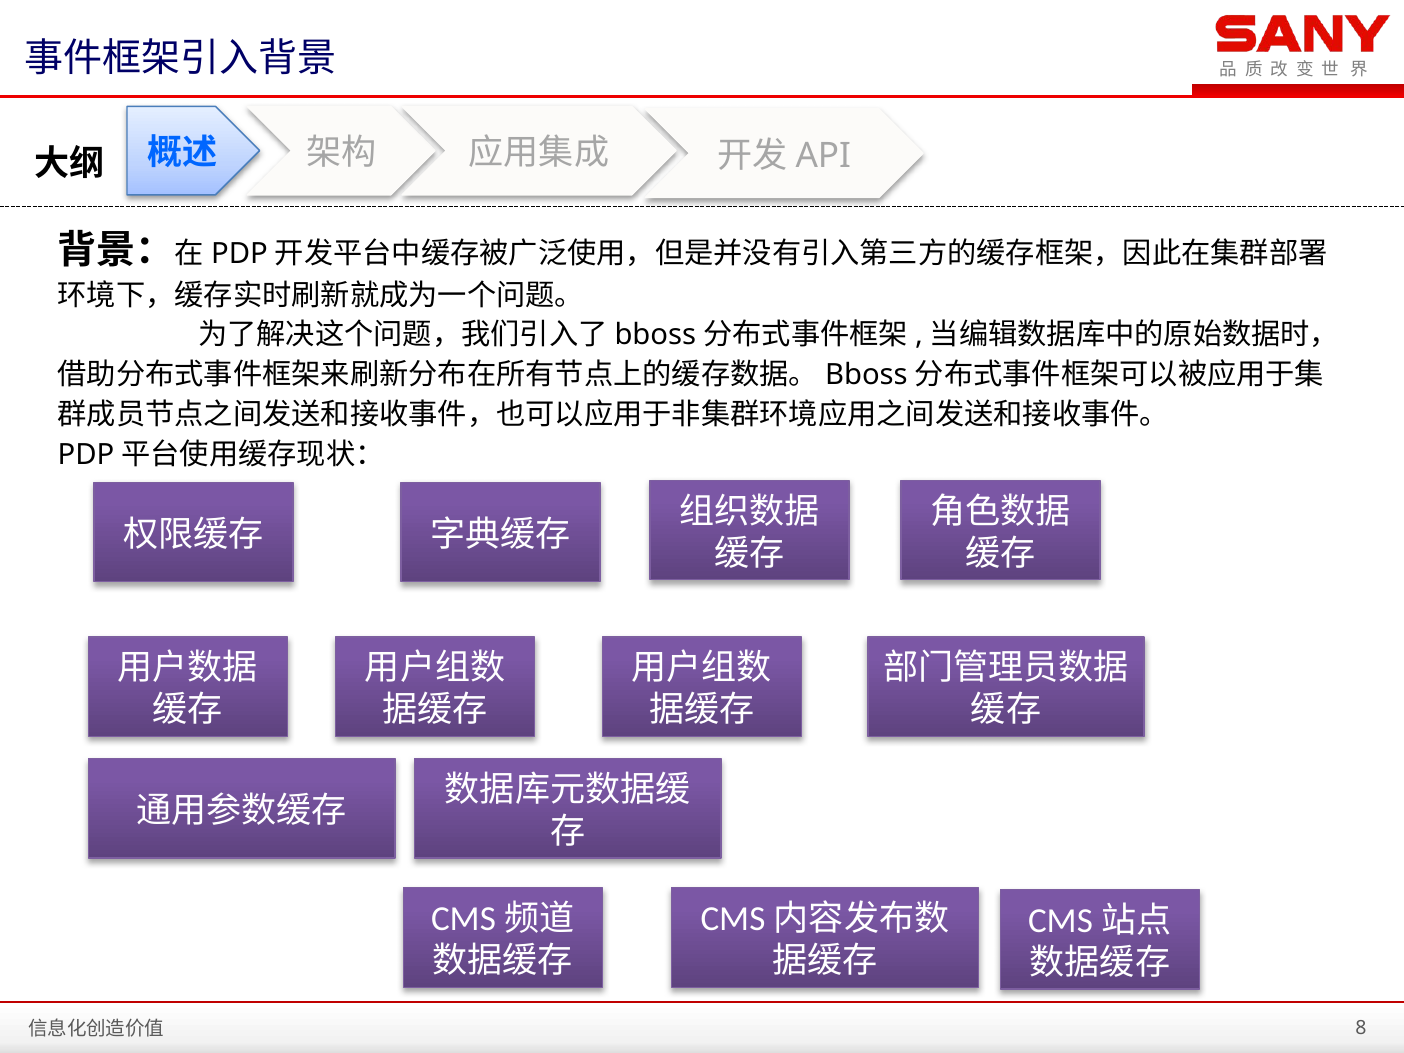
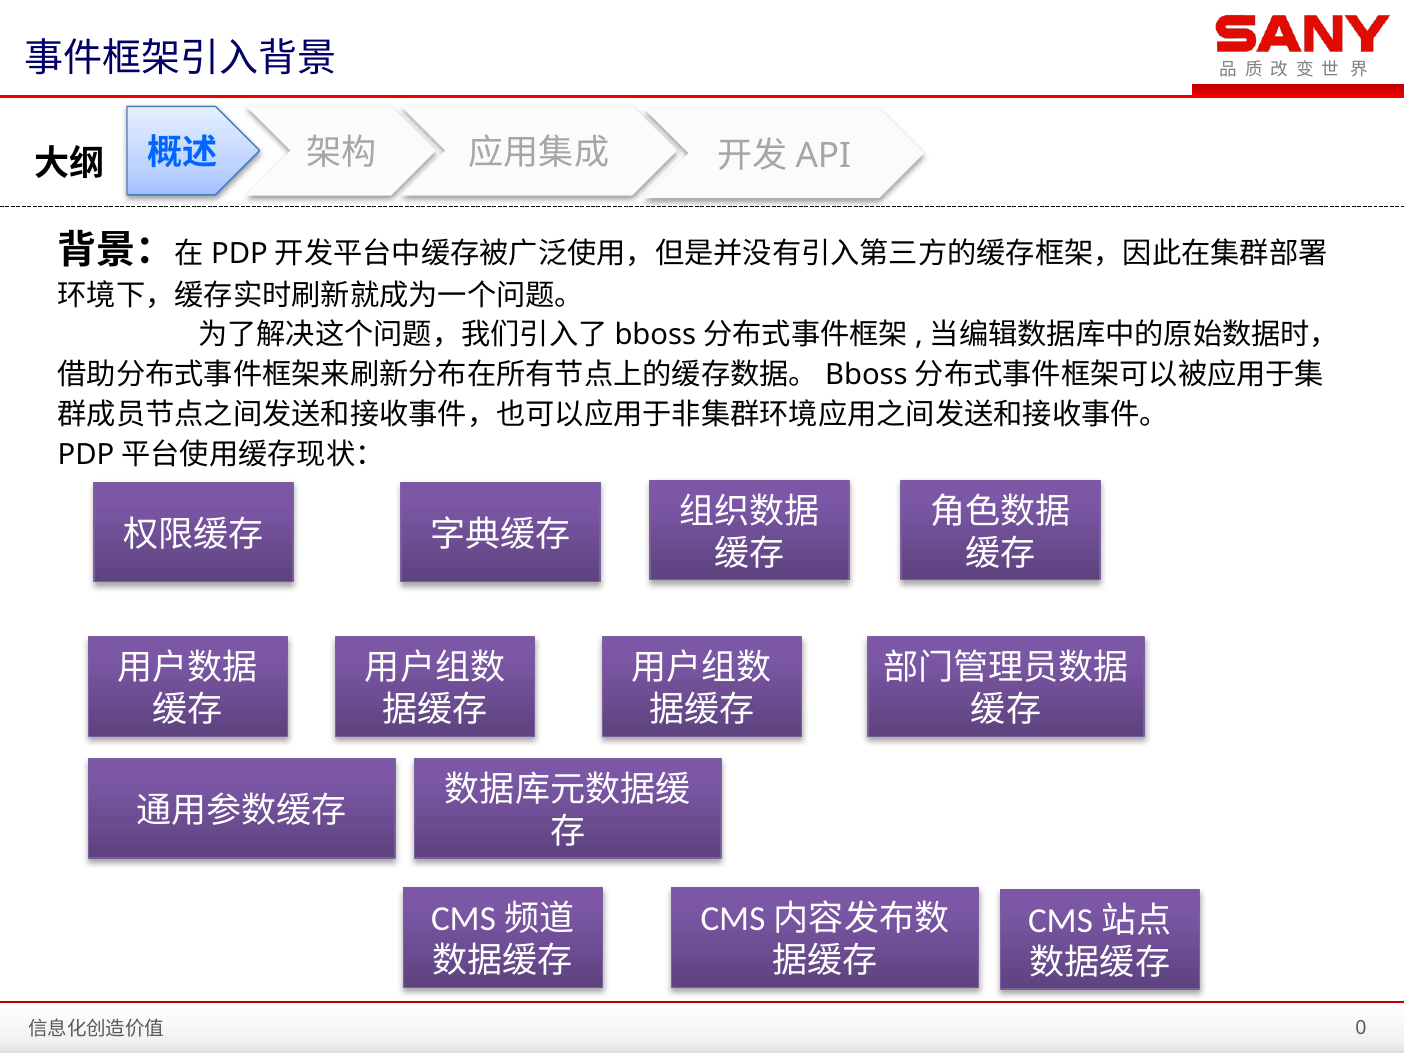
8: 8 -> 0 (1361, 1028)
